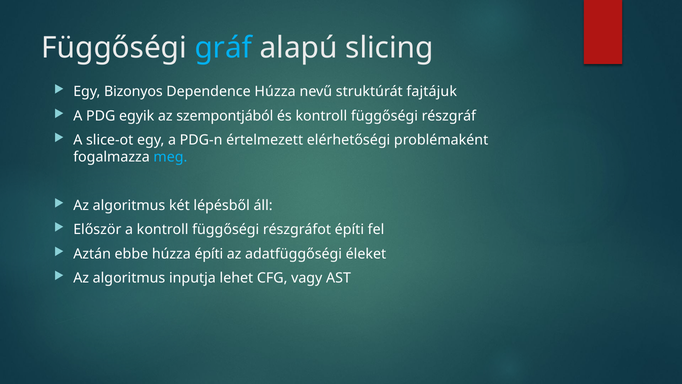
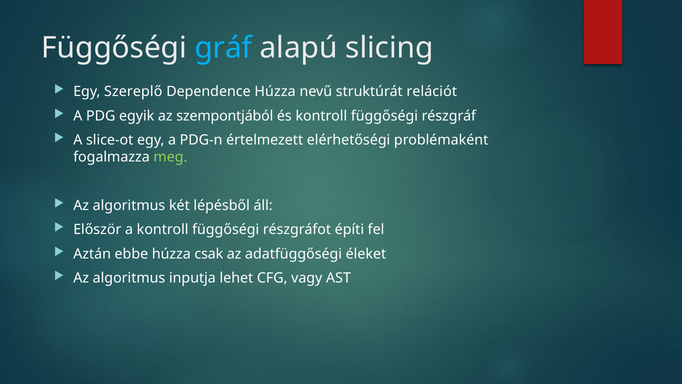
Bizonyos: Bizonyos -> Szereplő (133, 92)
fajtájuk: fajtájuk -> relációt (432, 92)
meg colour: light blue -> light green (170, 157)
húzza építi: építi -> csak (209, 254)
